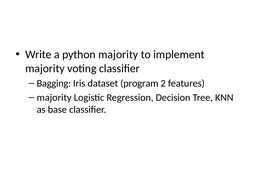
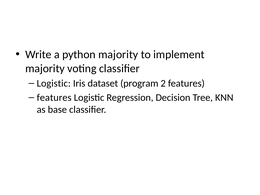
Bagging: Bagging -> Logistic (54, 83)
majority: majority -> features (54, 98)
